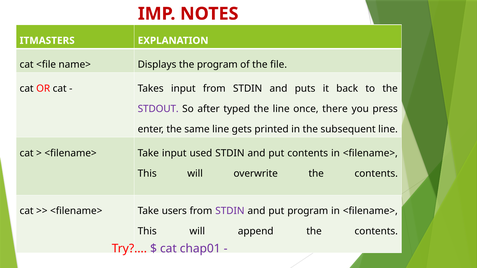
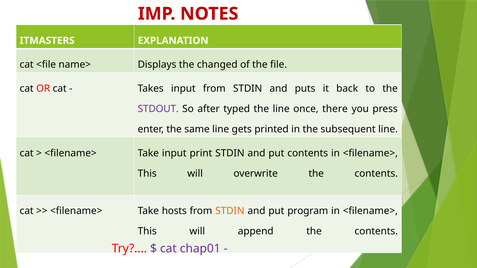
the program: program -> changed (217, 65)
used: used -> print (201, 153)
users: users -> hosts (174, 211)
STDIN colour: purple -> orange (230, 211)
